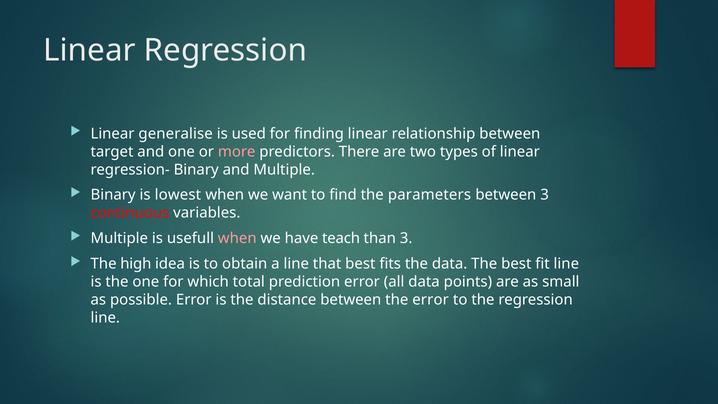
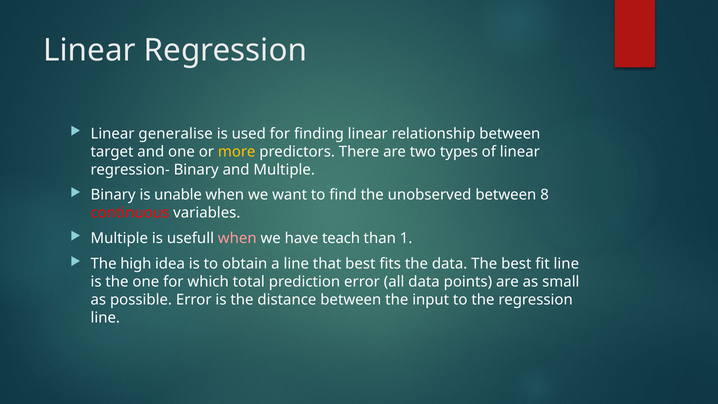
more colour: pink -> yellow (237, 152)
lowest: lowest -> unable (178, 195)
parameters: parameters -> unobserved (430, 195)
between 3: 3 -> 8 (545, 195)
than 3: 3 -> 1 (406, 238)
the error: error -> input (431, 300)
